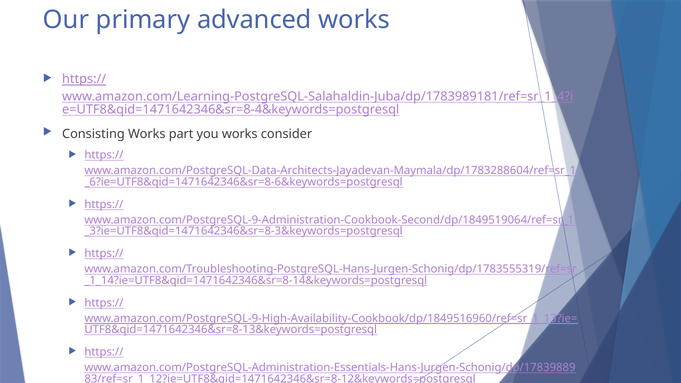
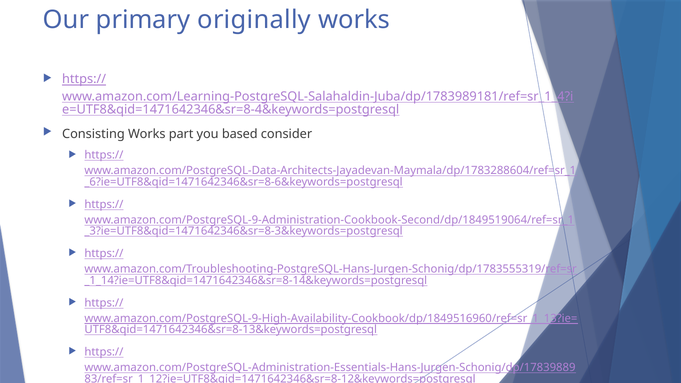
advanced: advanced -> originally (254, 20)
you works: works -> based (240, 134)
